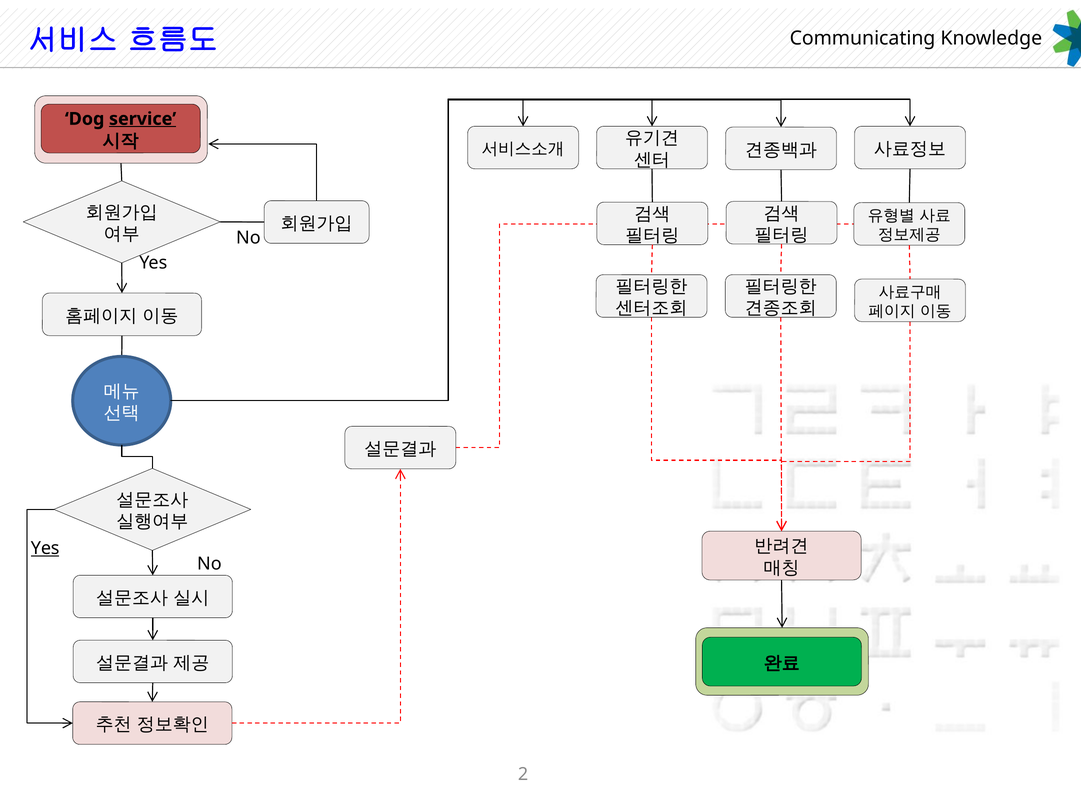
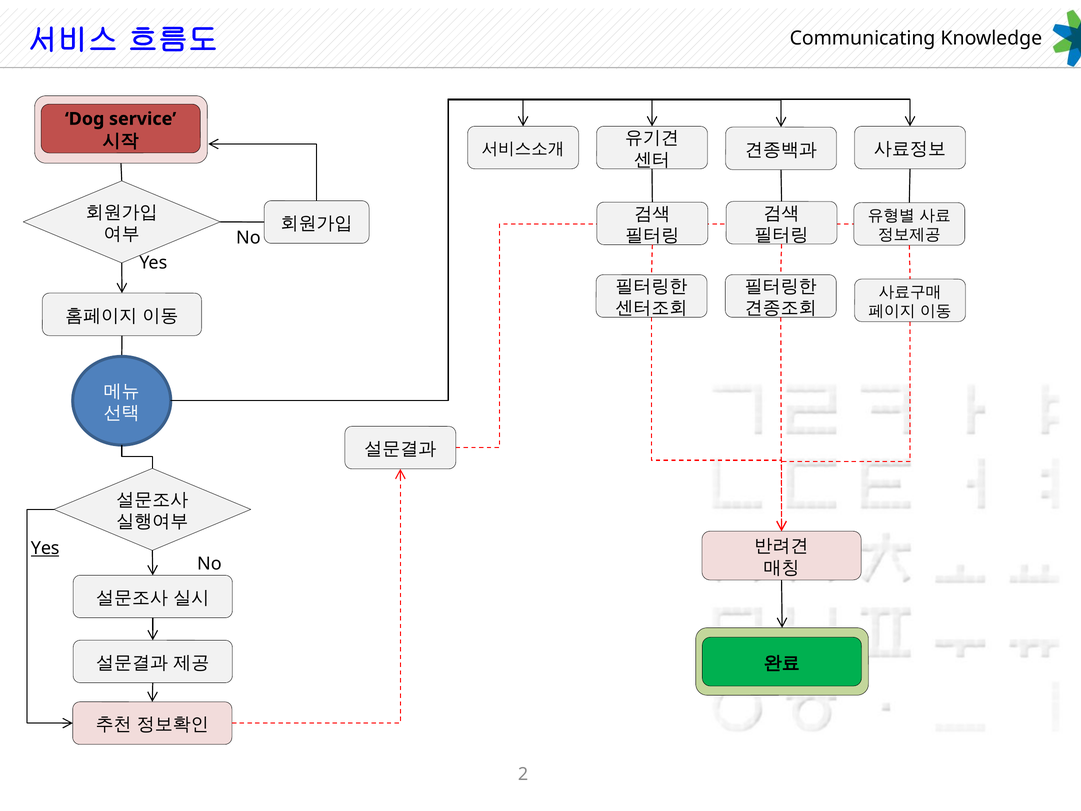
service underline: present -> none (143, 119)
